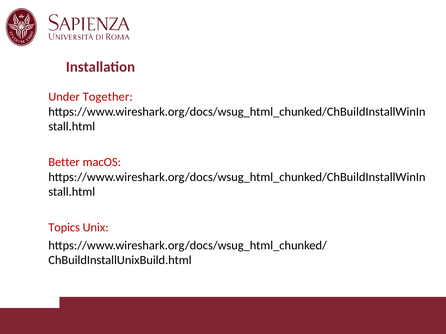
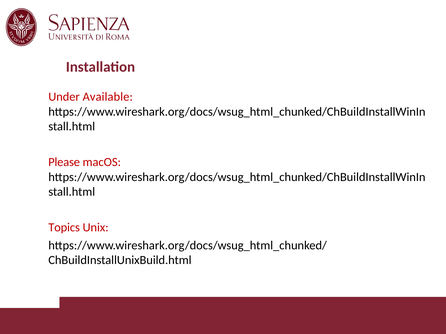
Together: Together -> Available (108, 97)
Better: Better -> Please (64, 162)
